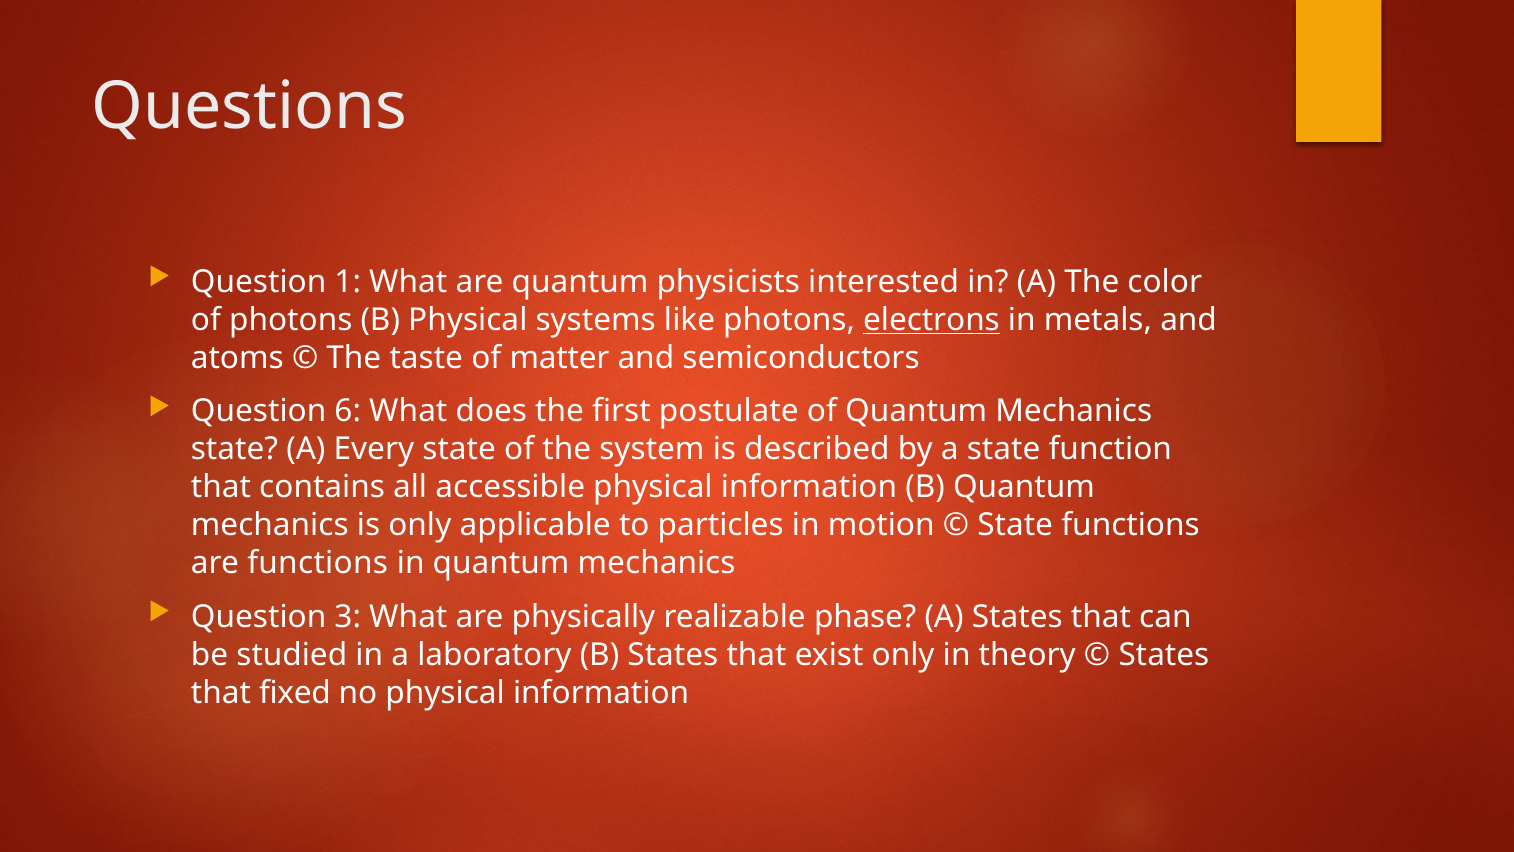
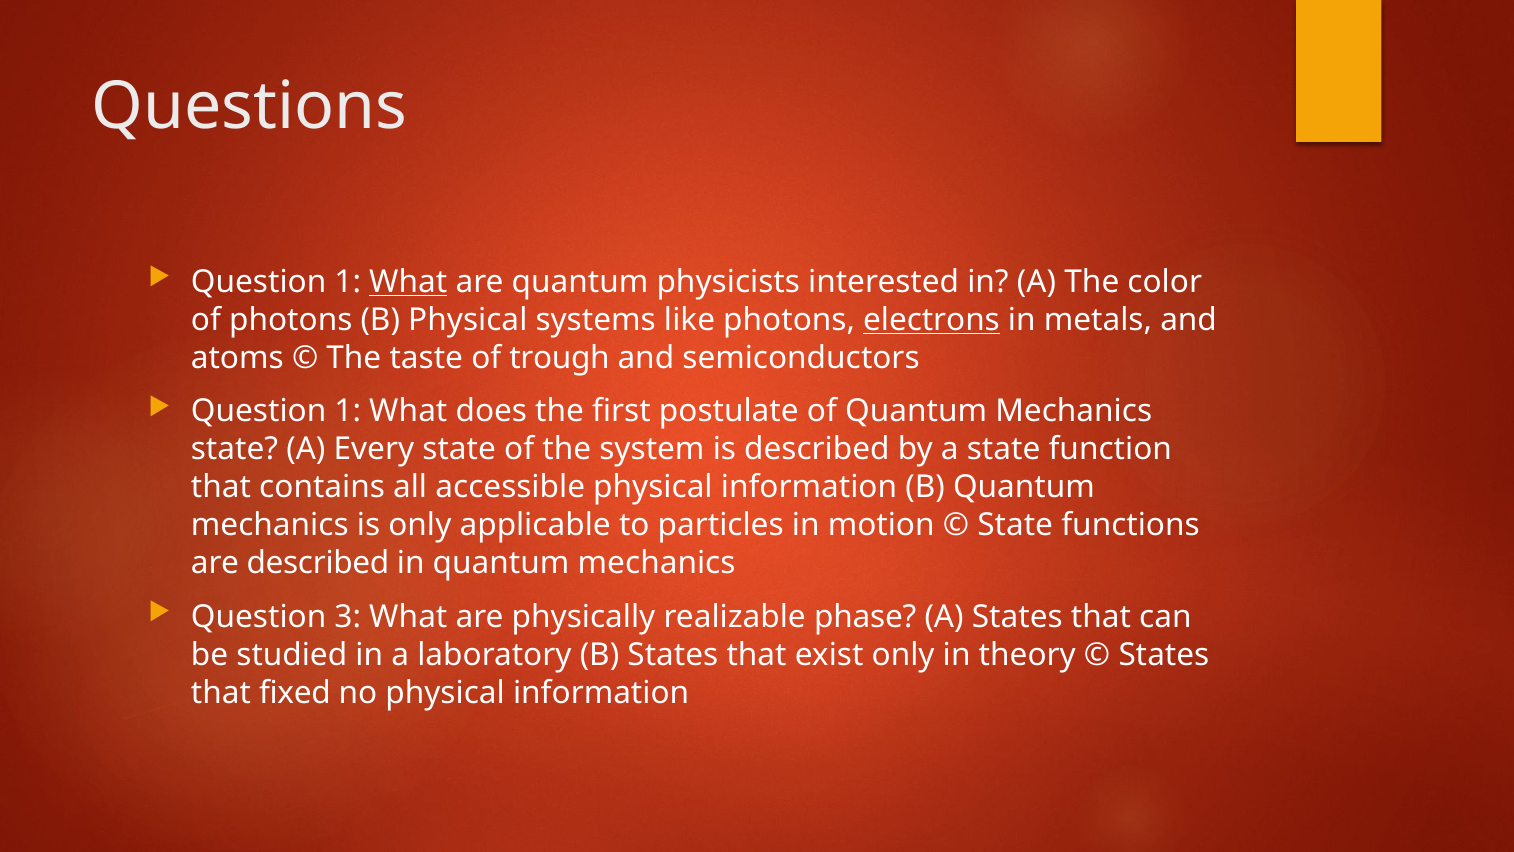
What underline: none -> present (408, 282)
matter: matter -> trough (560, 358)
6: 6 -> 1 (348, 411)
are functions: functions -> described (318, 563)
